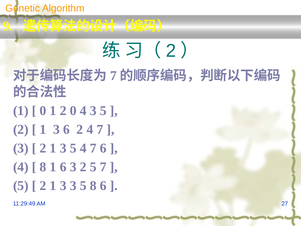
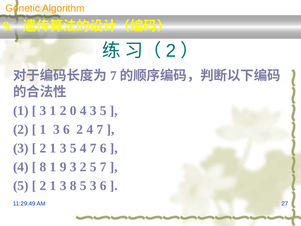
0: 0 -> 3 (43, 110)
1 6: 6 -> 9 (63, 167)
3 3: 3 -> 8 (73, 185)
5 8: 8 -> 3 (93, 185)
